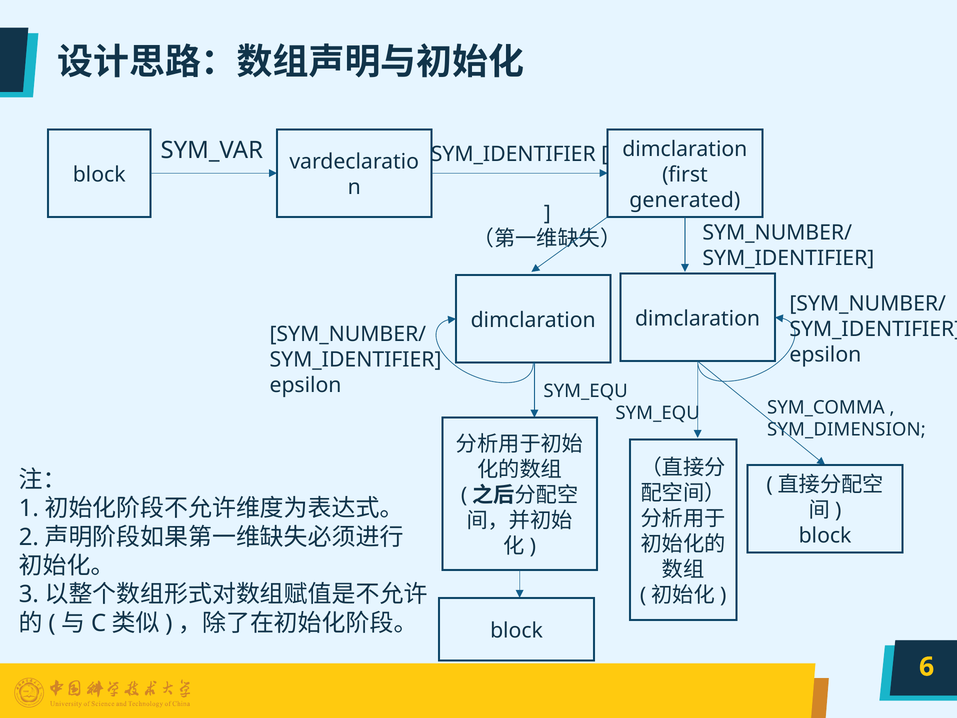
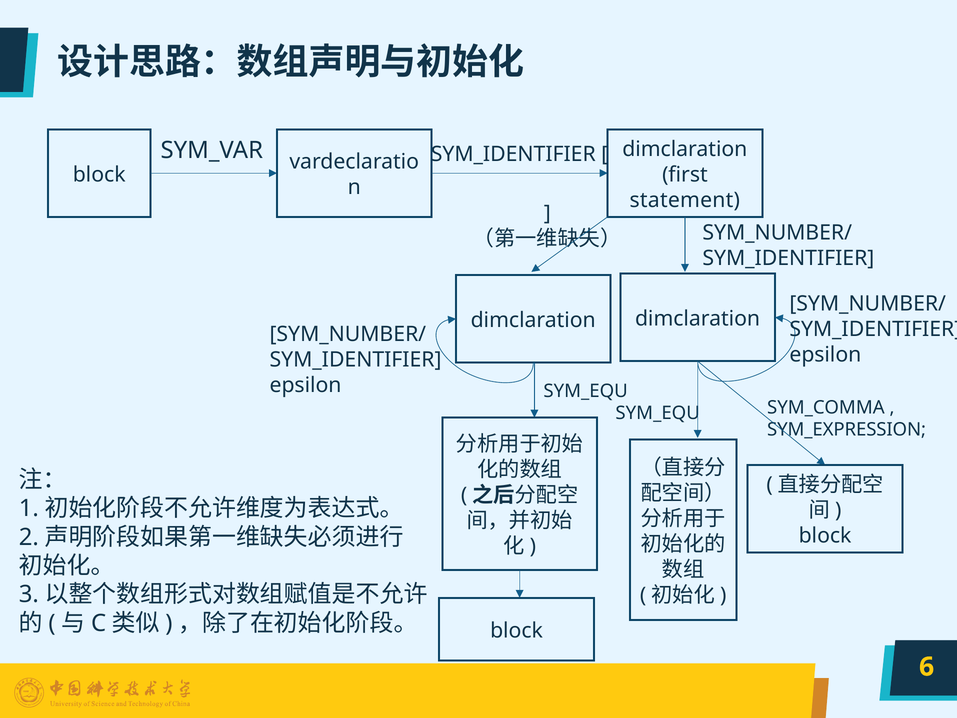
generated: generated -> statement (685, 200)
SYM_DIMENSION: SYM_DIMENSION -> SYM_EXPRESSION (847, 430)
